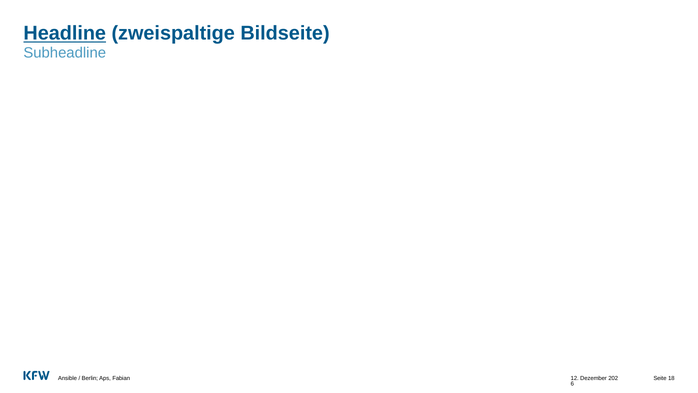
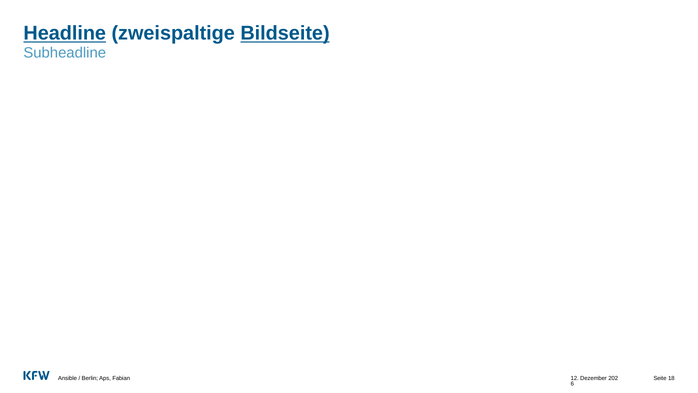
Bildseite underline: none -> present (285, 33)
